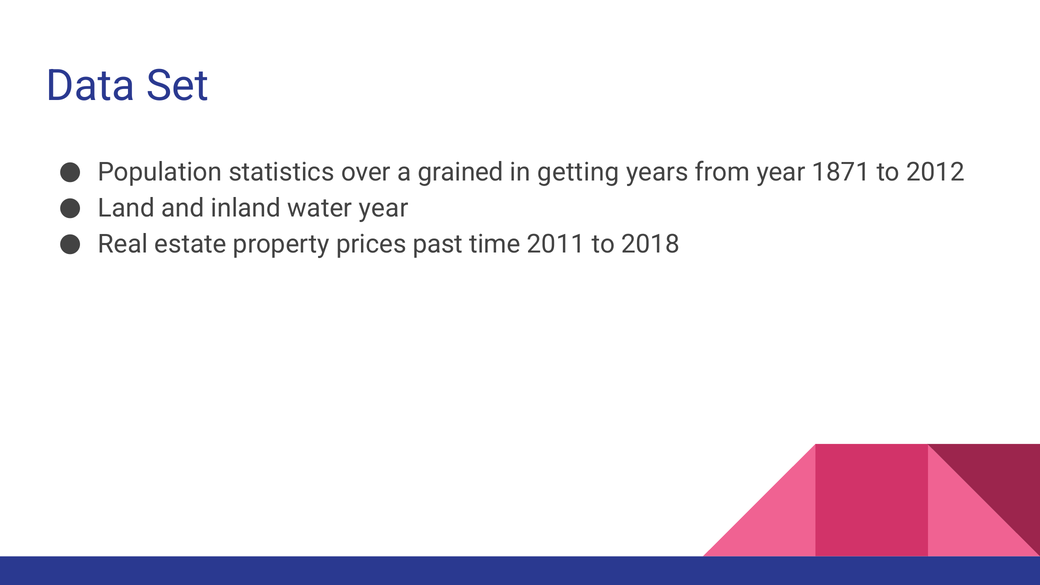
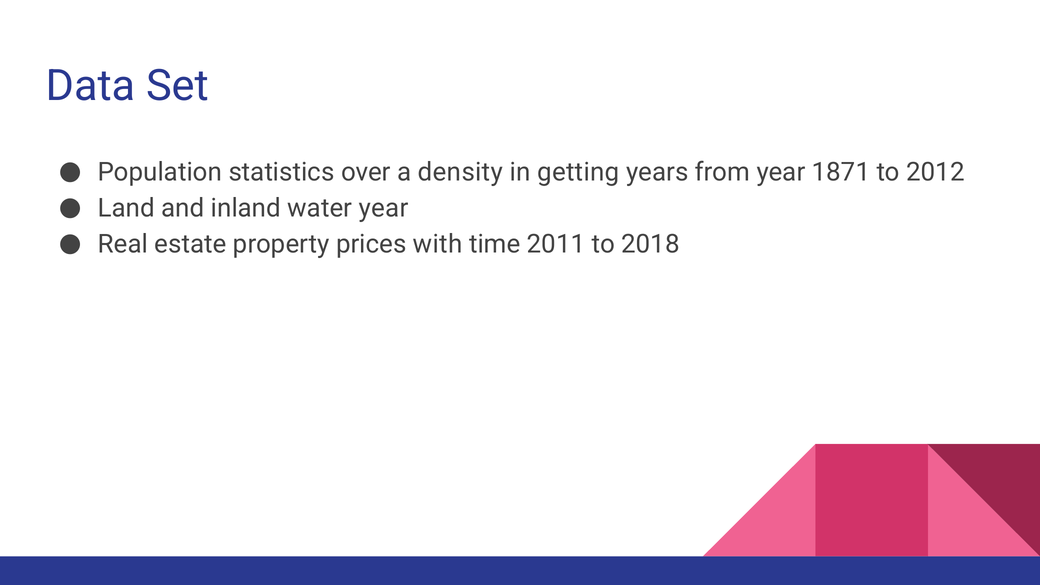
grained: grained -> density (460, 172)
past: past -> with (438, 244)
